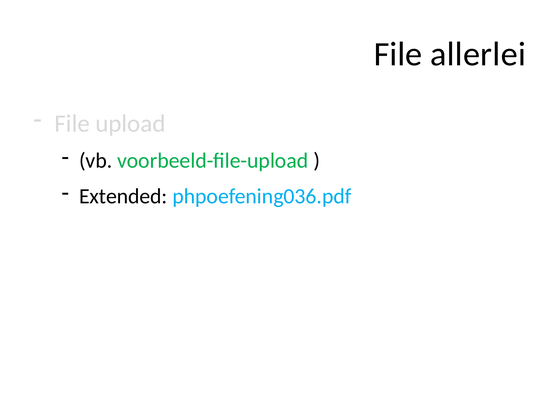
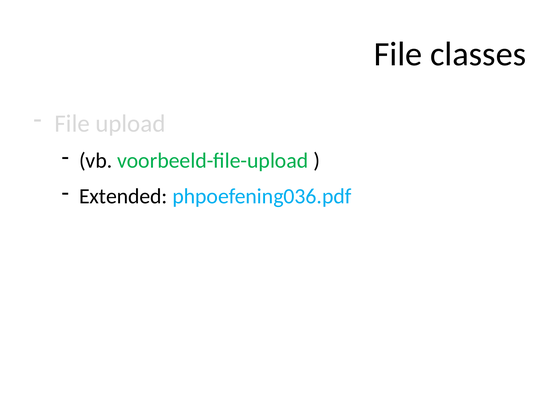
allerlei: allerlei -> classes (478, 54)
